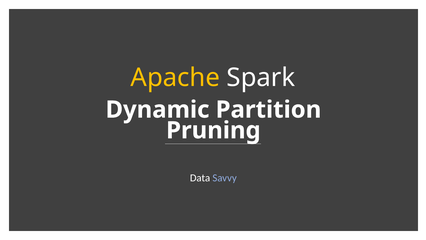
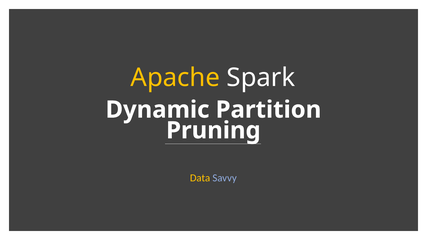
Data colour: white -> yellow (200, 178)
